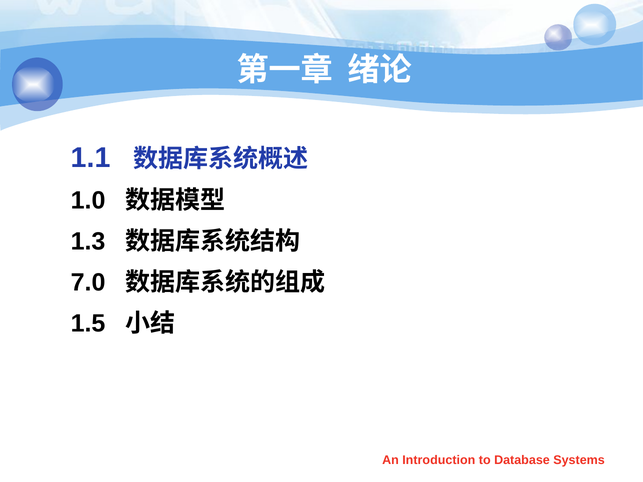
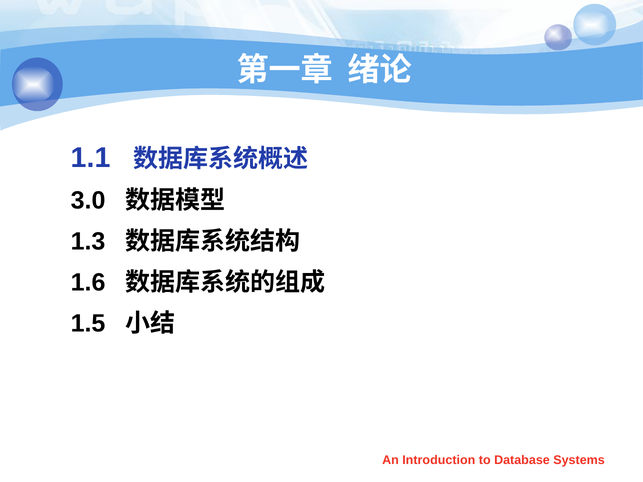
1.0: 1.0 -> 3.0 (88, 201)
7.0: 7.0 -> 1.6 (88, 283)
